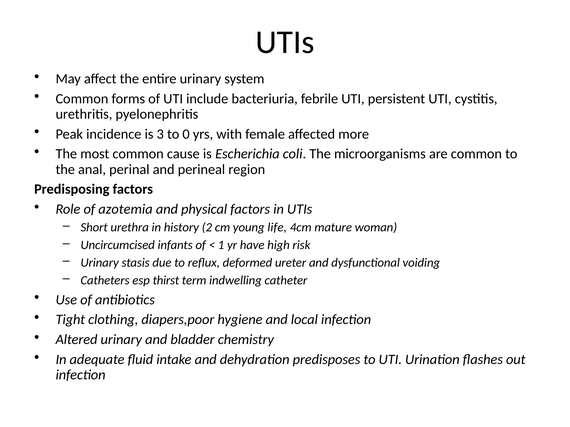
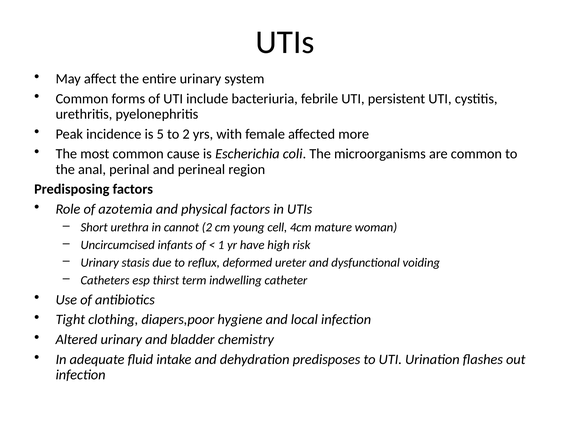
3: 3 -> 5 (160, 134)
to 0: 0 -> 2 (186, 134)
history: history -> cannot (181, 228)
life: life -> cell (277, 228)
